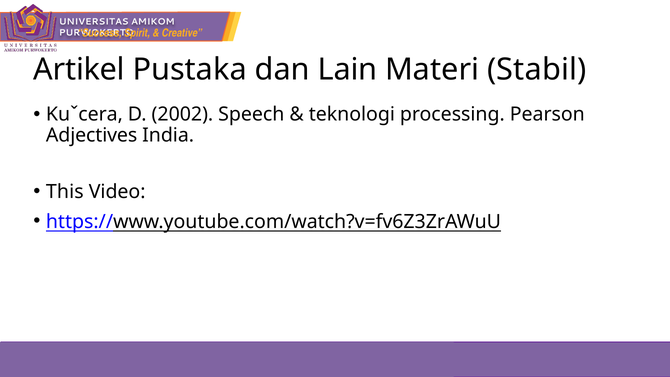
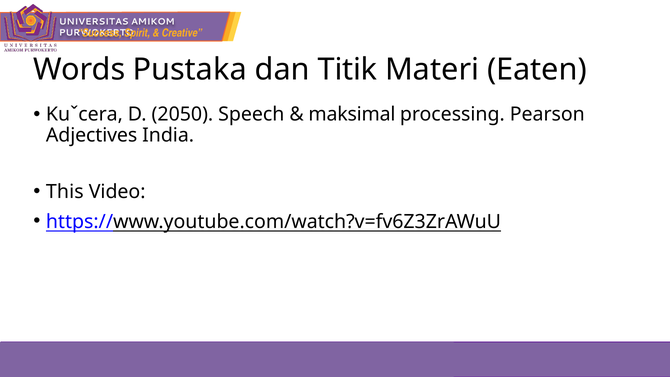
Artikel: Artikel -> Words (79, 70)
Lain: Lain -> Titik (348, 70)
Stabil: Stabil -> Eaten (537, 70)
2002: 2002 -> 2050 (182, 114)
teknologi: teknologi -> maksimal (352, 114)
